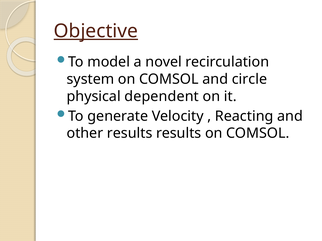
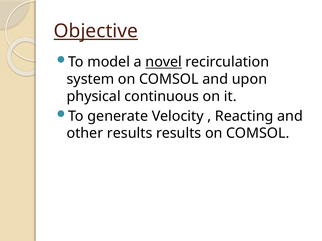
novel underline: none -> present (164, 62)
circle: circle -> upon (249, 79)
dependent: dependent -> continuous (162, 97)
